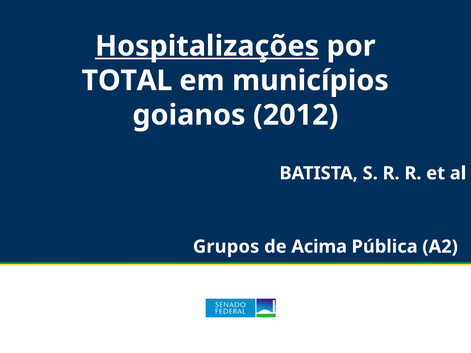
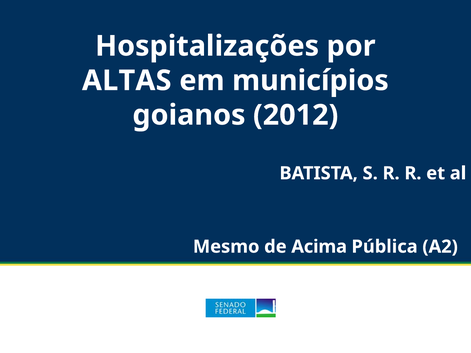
Hospitalizações underline: present -> none (207, 46)
TOTAL: TOTAL -> ALTAS (127, 81)
Grupos: Grupos -> Mesmo (226, 247)
